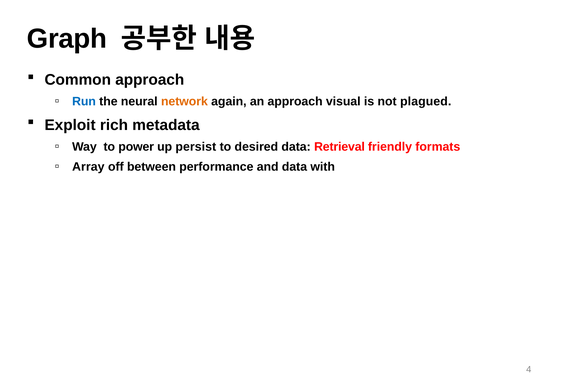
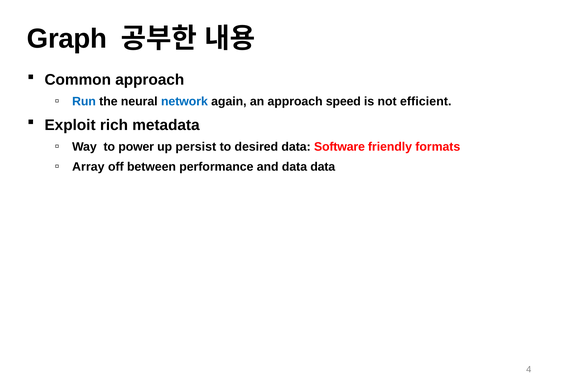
network colour: orange -> blue (184, 101)
visual: visual -> speed (343, 101)
plagued: plagued -> efficient (426, 101)
Retrieval: Retrieval -> Software (339, 147)
data with: with -> data (323, 167)
